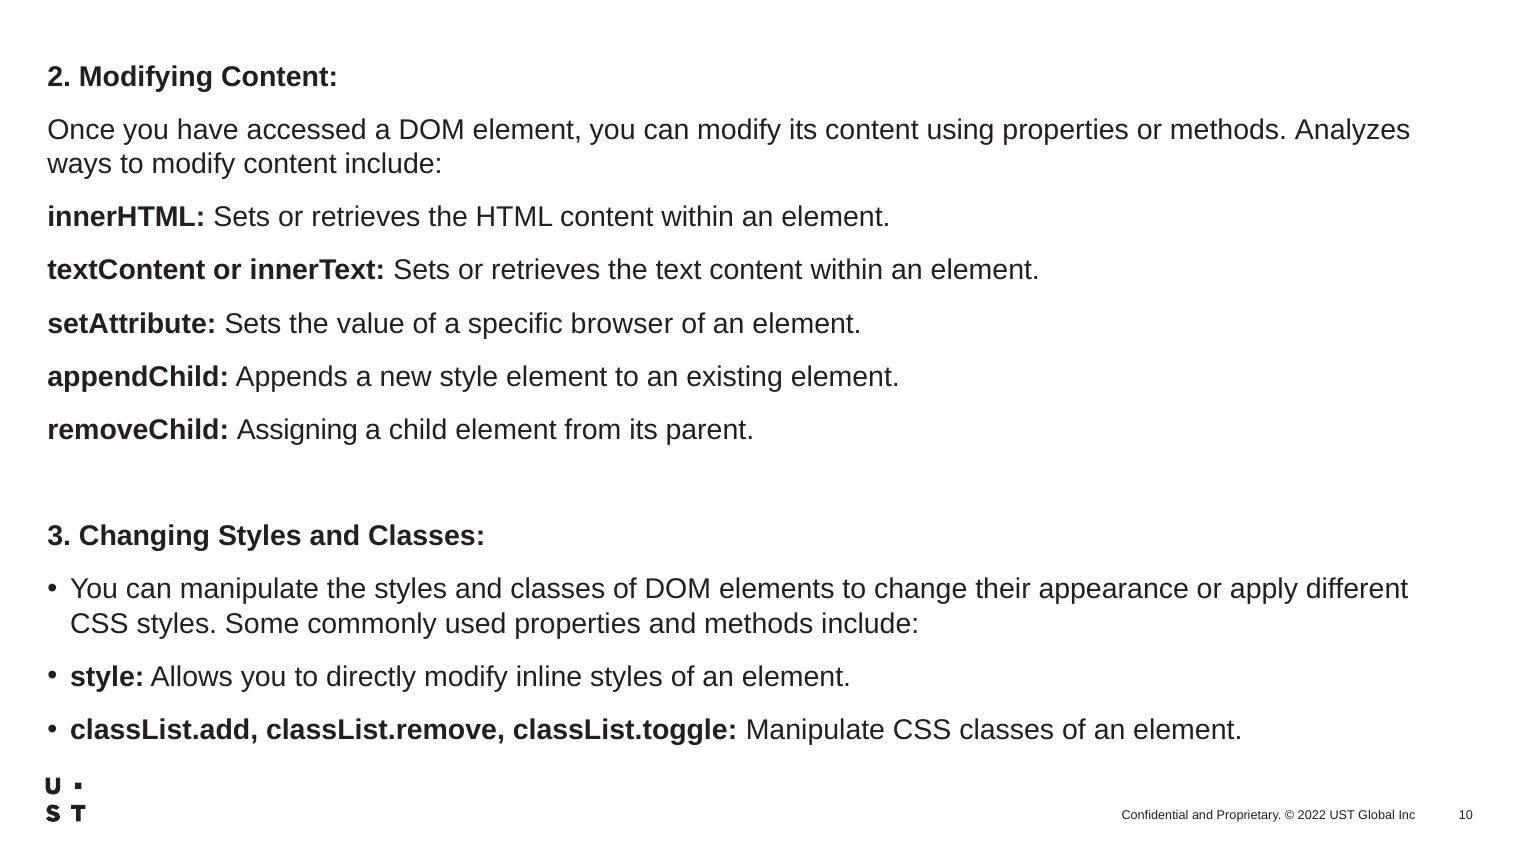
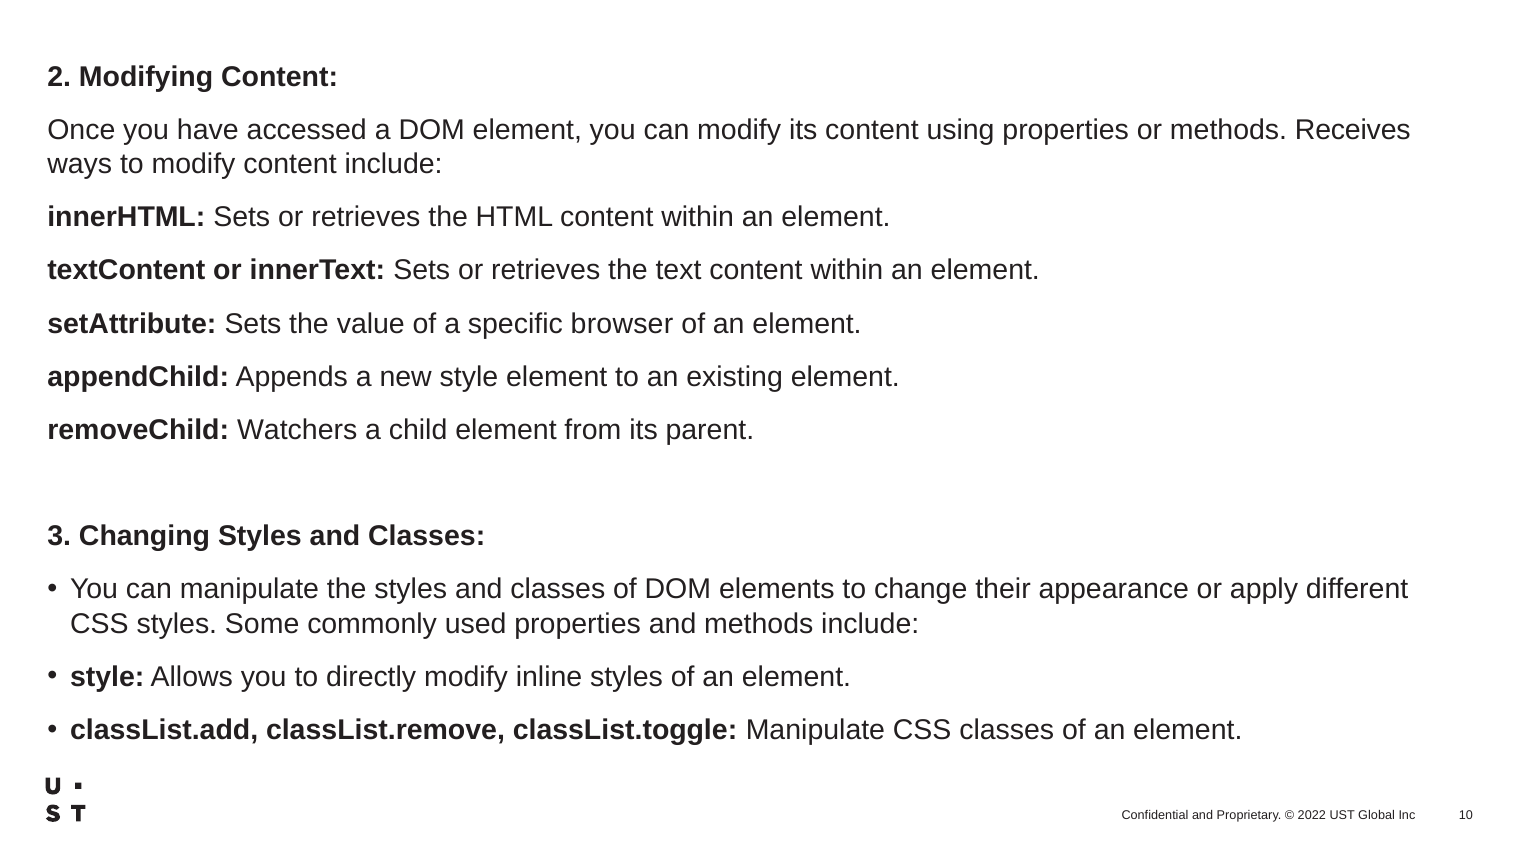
Analyzes: Analyzes -> Receives (1353, 130)
Assigning: Assigning -> Watchers (297, 430)
